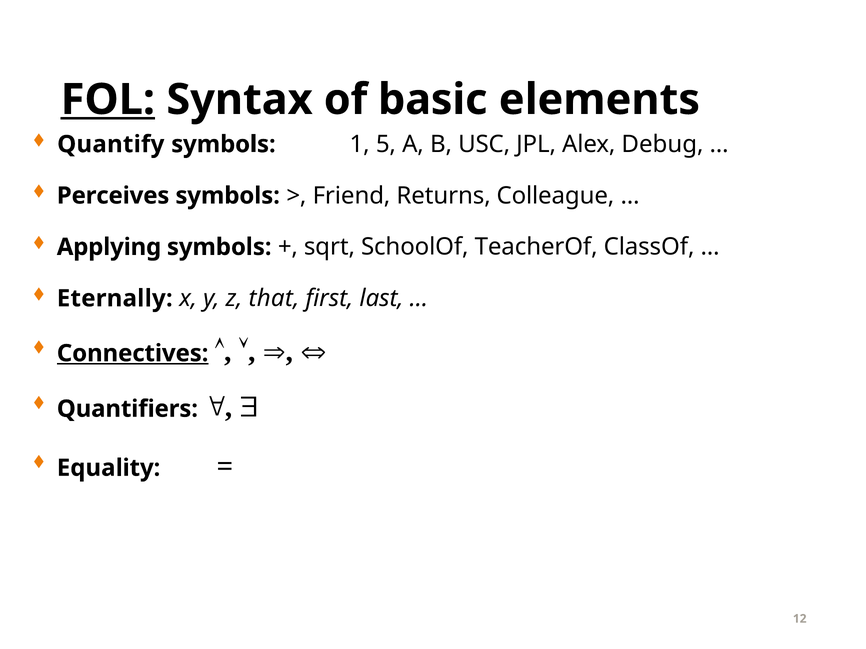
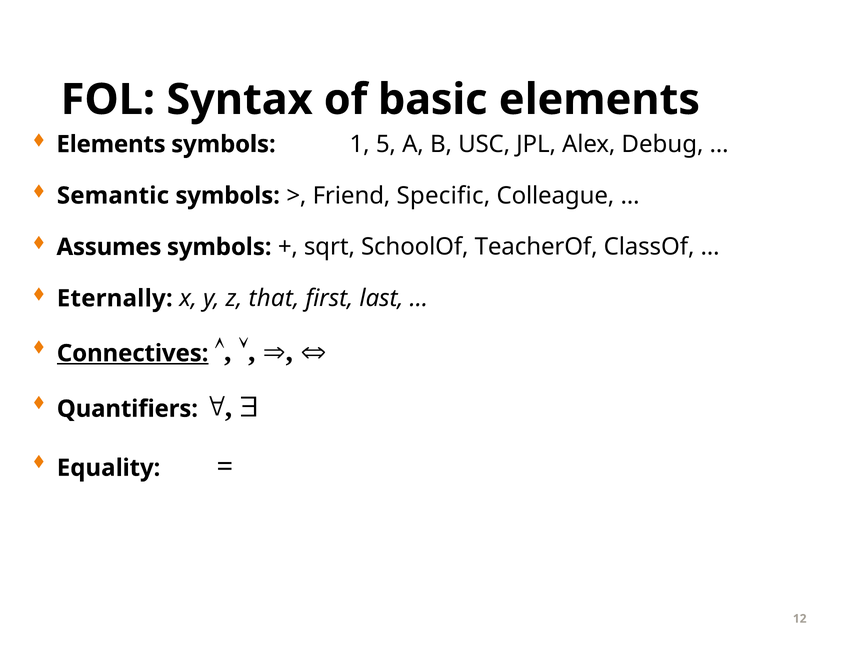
FOL underline: present -> none (108, 100)
Quantify: Quantify -> Elements (111, 144)
Perceives: Perceives -> Semantic (113, 196)
Returns: Returns -> Specific (443, 196)
Applying: Applying -> Assumes (109, 247)
